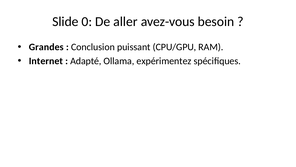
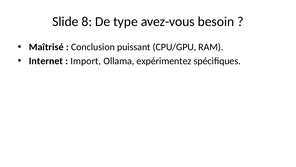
0: 0 -> 8 (87, 21)
aller: aller -> type (126, 21)
Grandes: Grandes -> Maîtrisé (46, 47)
Adapté: Adapté -> Import (86, 61)
